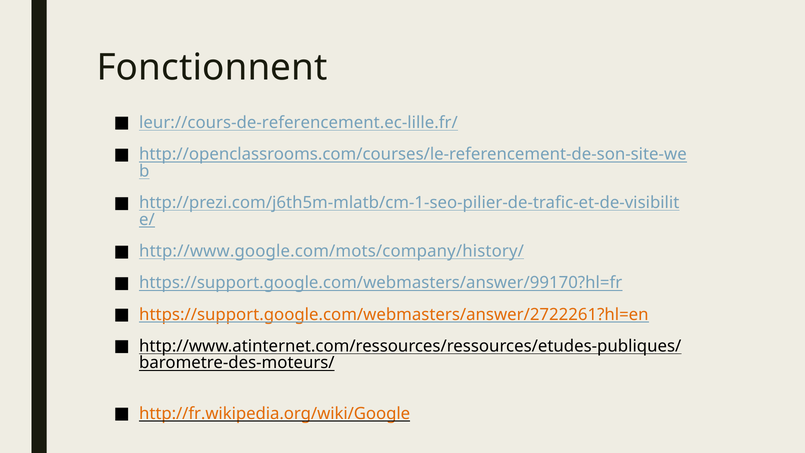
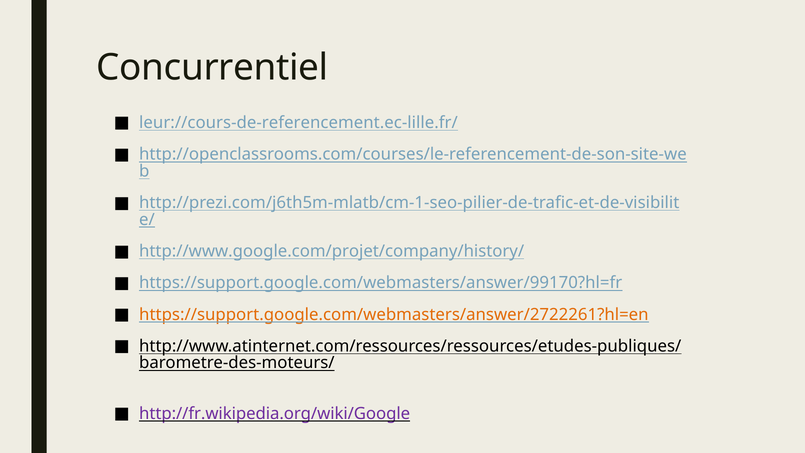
Fonctionnent: Fonctionnent -> Concurrentiel (212, 68)
http://www.google.com/mots/company/history/: http://www.google.com/mots/company/history/ -> http://www.google.com/projet/company/history/ (332, 251)
http://fr.wikipedia.org/wiki/Google colour: orange -> purple (275, 413)
